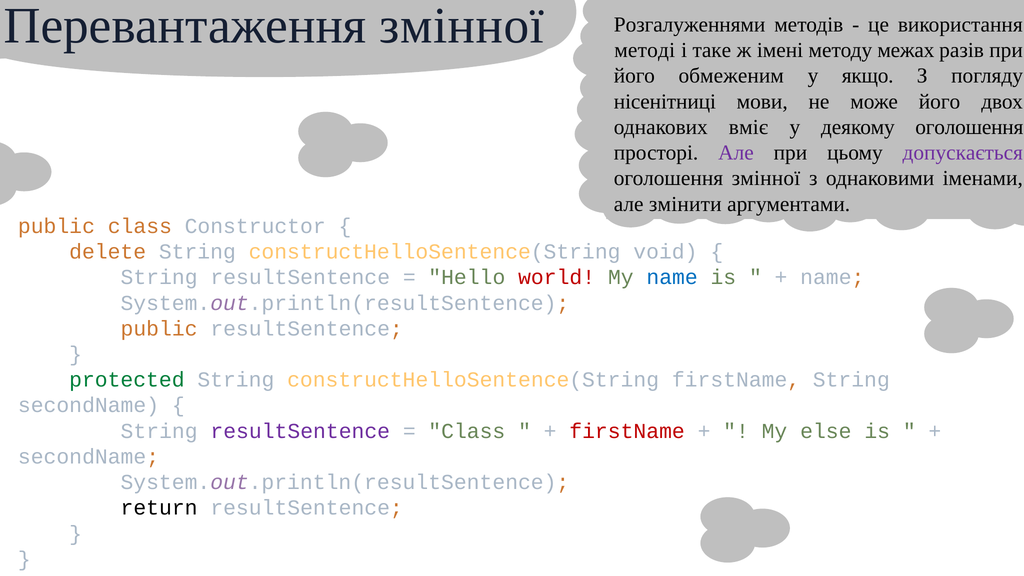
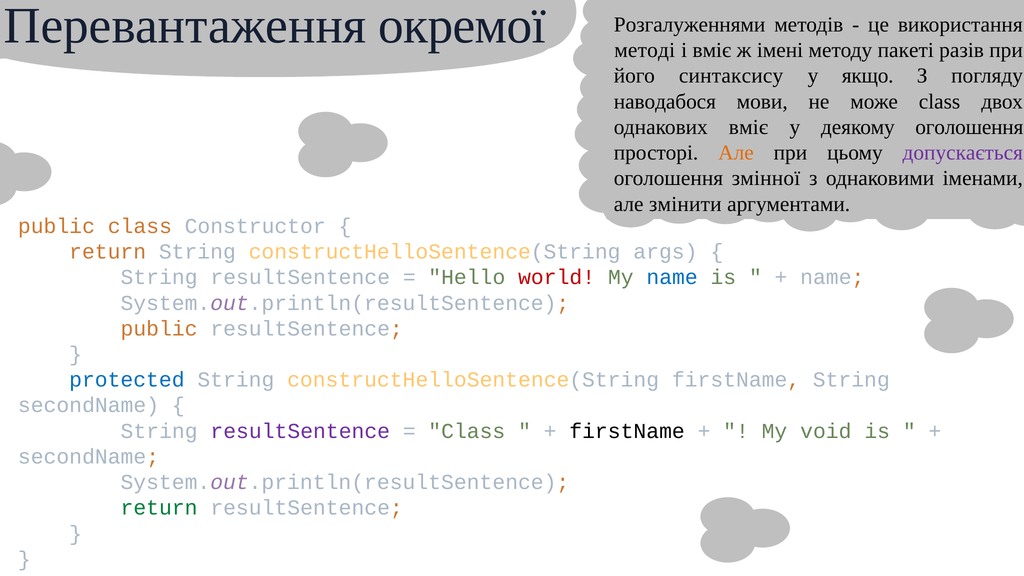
Перевантаження змінної: змінної -> окремої (462, 26)
і таке: таке -> вміє (712, 50)
межах: межах -> пакеті (906, 50)
обмеженим: обмеженим -> синтаксису (731, 76)
нісенітниці: нісенітниці -> наводабося (665, 102)
може його: його -> class (940, 102)
Але colour: purple -> orange (736, 153)
delete: delete -> return (108, 252)
void: void -> args (665, 252)
protected colour: green -> blue (127, 380)
firstName colour: red -> black (627, 431)
else: else -> void (826, 431)
return colour: black -> green (159, 508)
